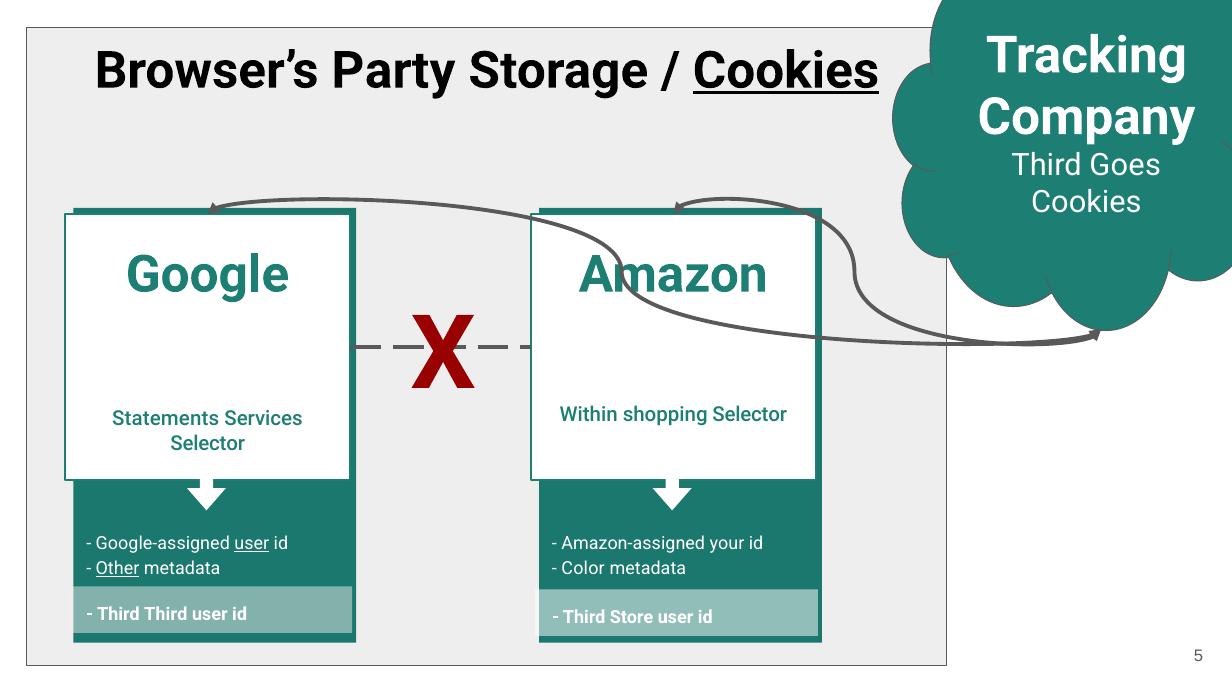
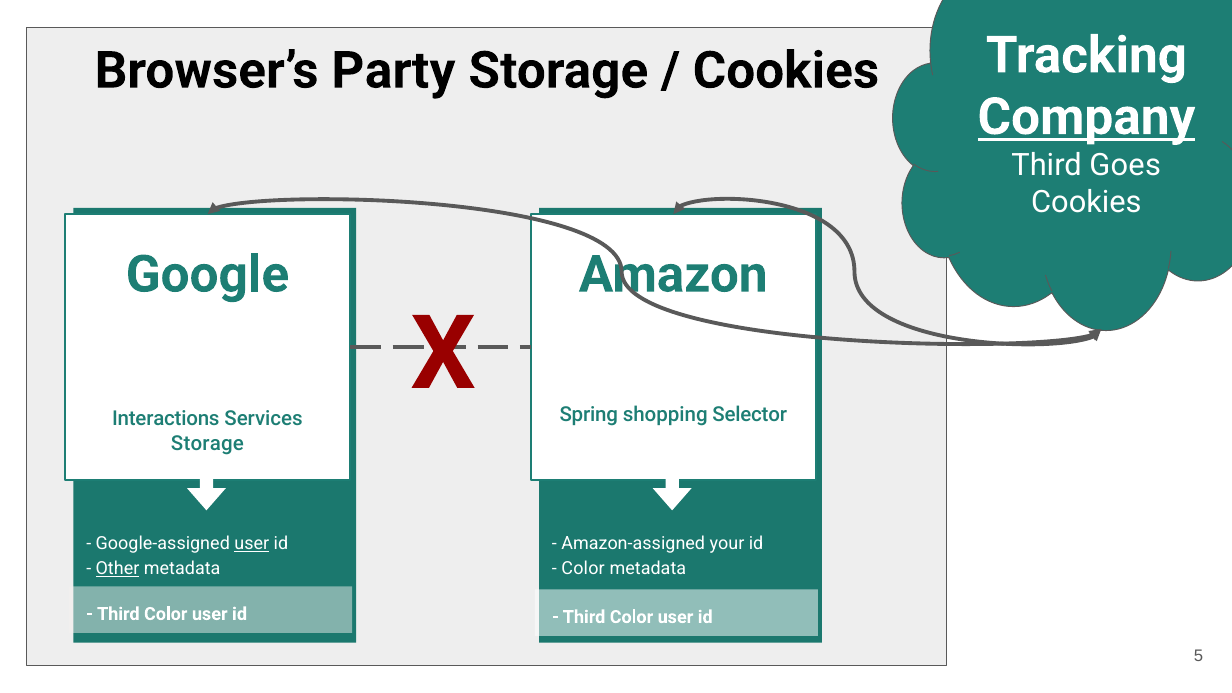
Cookies underline: present -> none (786, 71)
Company underline: none -> present (1086, 117)
Within: Within -> Spring (589, 415)
Statements: Statements -> Interactions (166, 419)
Selector: Selector -> Storage (207, 444)
Third: Third -> Color (166, 614)
Store: Store -> Color (631, 617)
